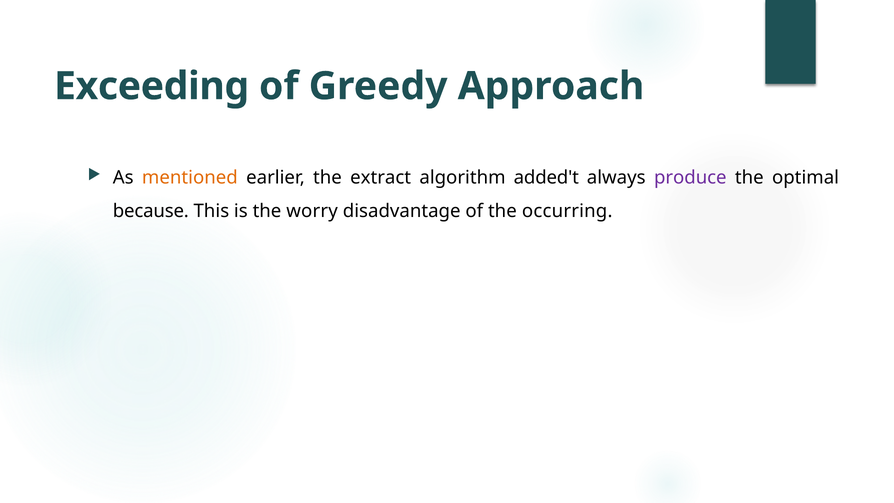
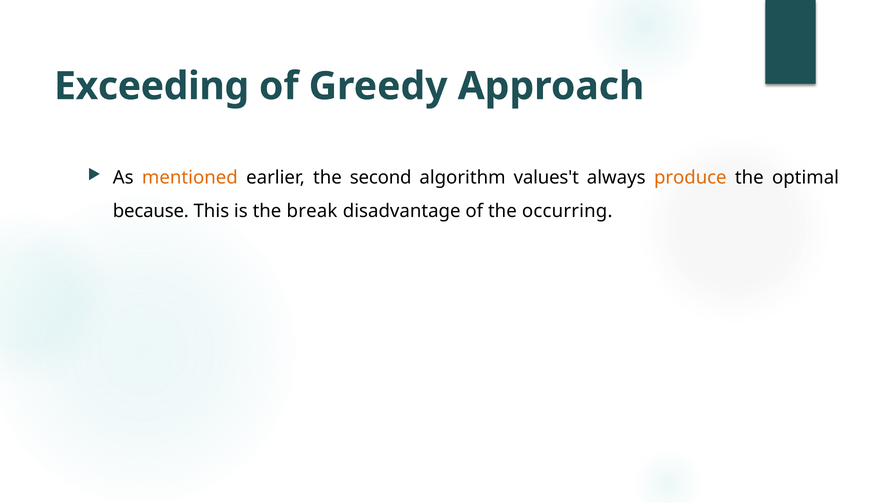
extract: extract -> second (381, 178)
added't: added't -> values't (546, 178)
produce colour: purple -> orange (690, 178)
worry: worry -> break (312, 211)
